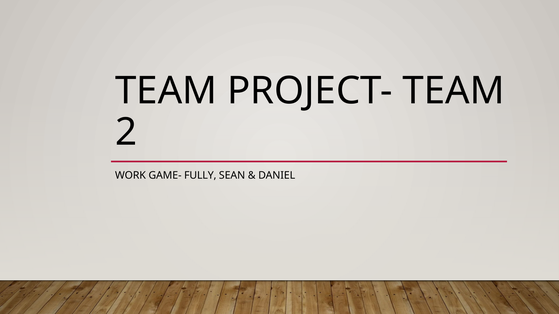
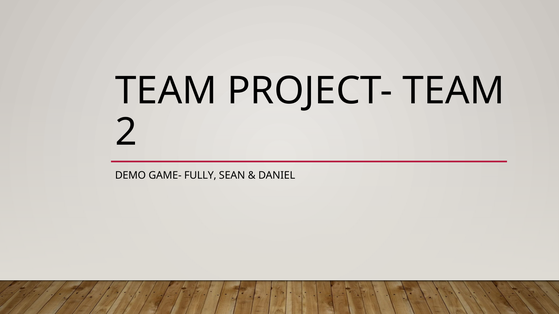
WORK: WORK -> DEMO (130, 176)
